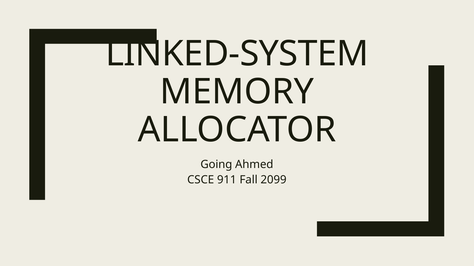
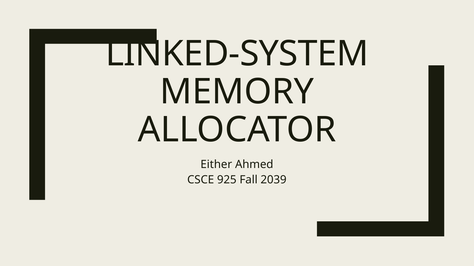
Going: Going -> Either (216, 165)
911: 911 -> 925 (227, 180)
2099: 2099 -> 2039 (274, 180)
